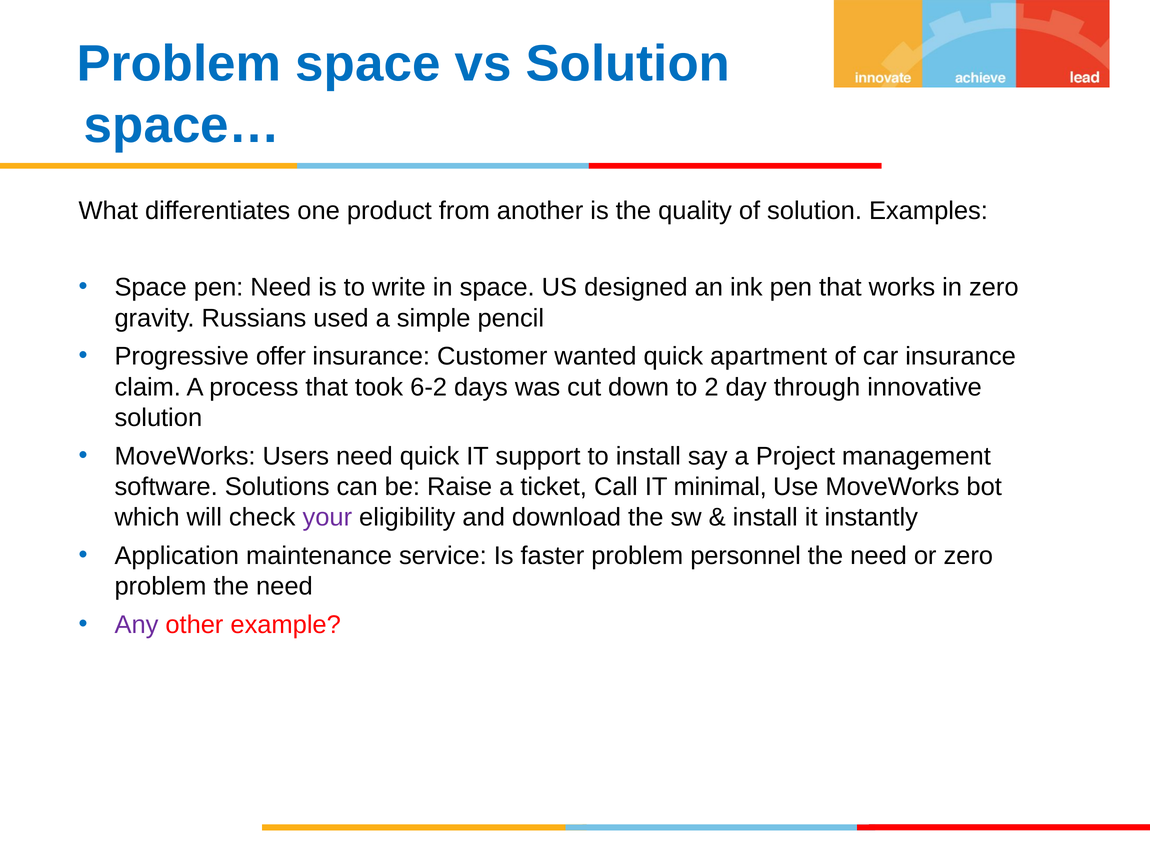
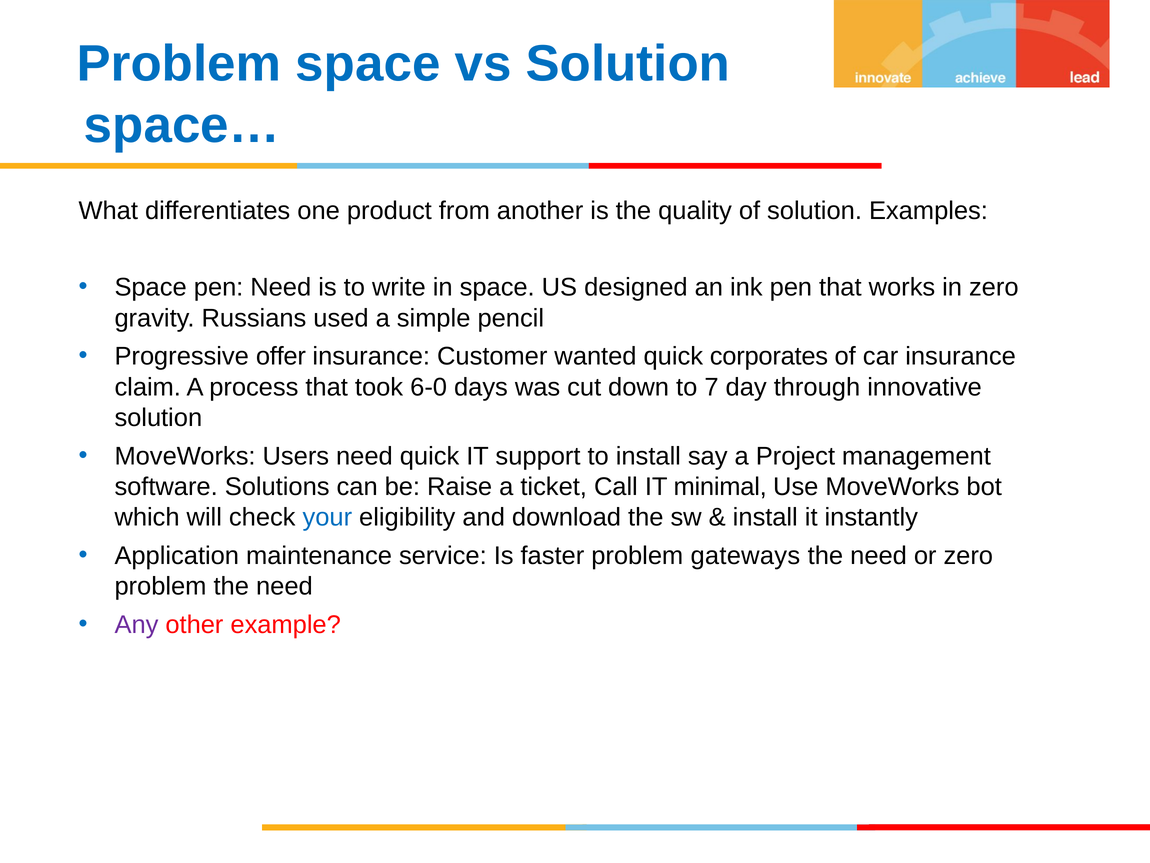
apartment: apartment -> corporates (769, 356)
6-2: 6-2 -> 6-0 (429, 387)
2: 2 -> 7 (711, 387)
your colour: purple -> blue (327, 517)
personnel: personnel -> gateways (745, 556)
